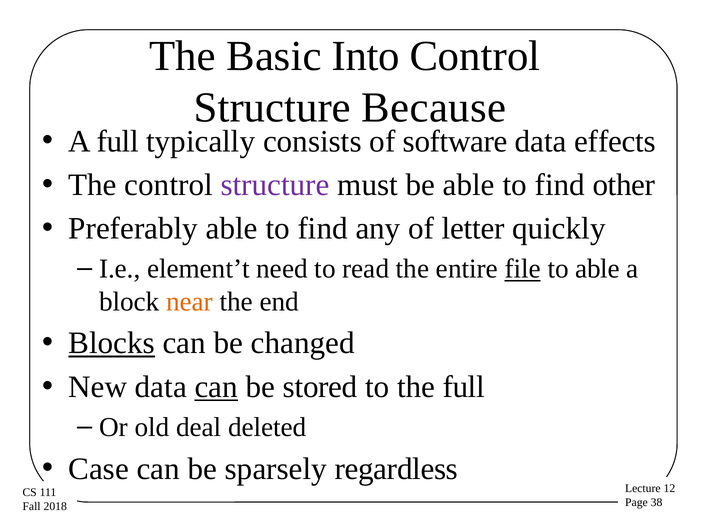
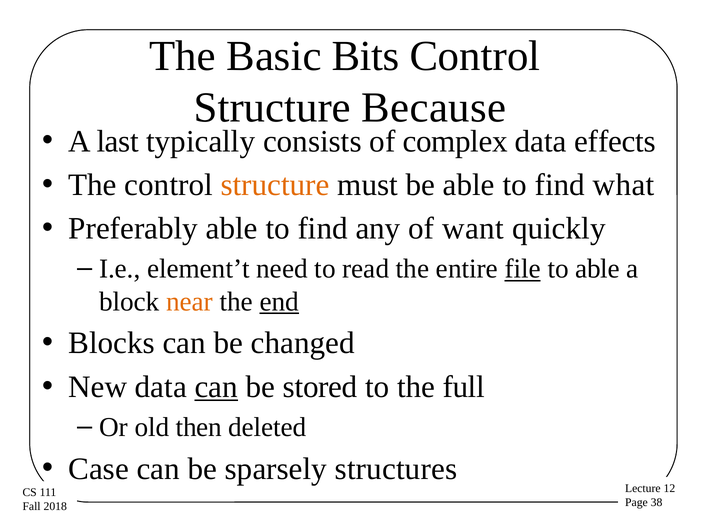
Into: Into -> Bits (366, 56)
A full: full -> last (118, 141)
software: software -> complex (455, 141)
structure colour: purple -> orange (275, 185)
other: other -> what (624, 185)
letter: letter -> want (473, 228)
end underline: none -> present (279, 301)
Blocks underline: present -> none (112, 343)
deal: deal -> then (199, 427)
regardless: regardless -> structures (396, 468)
